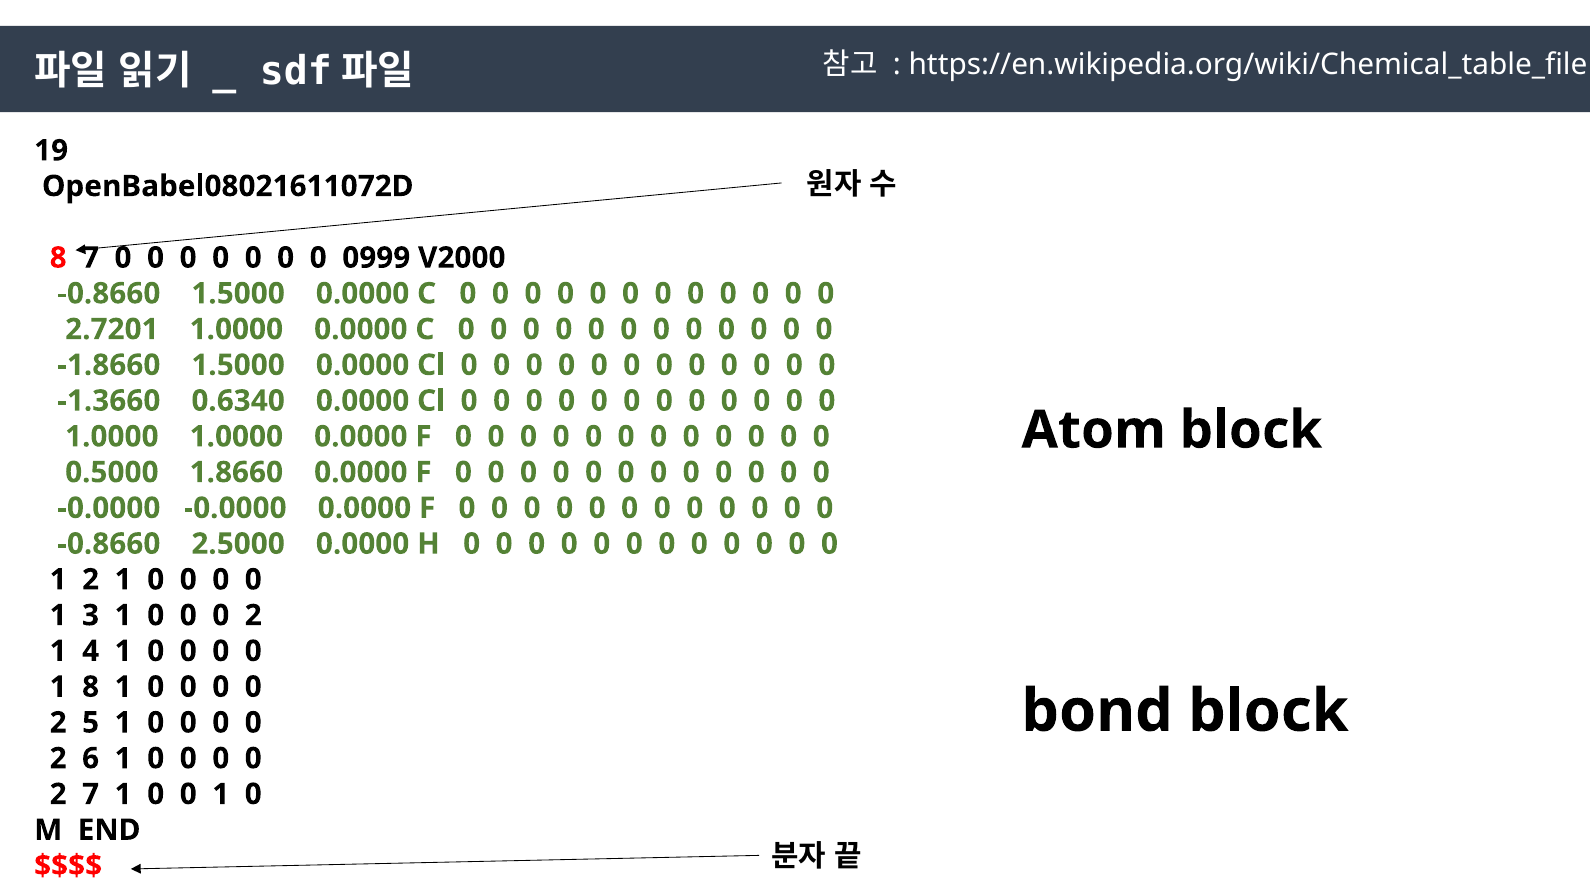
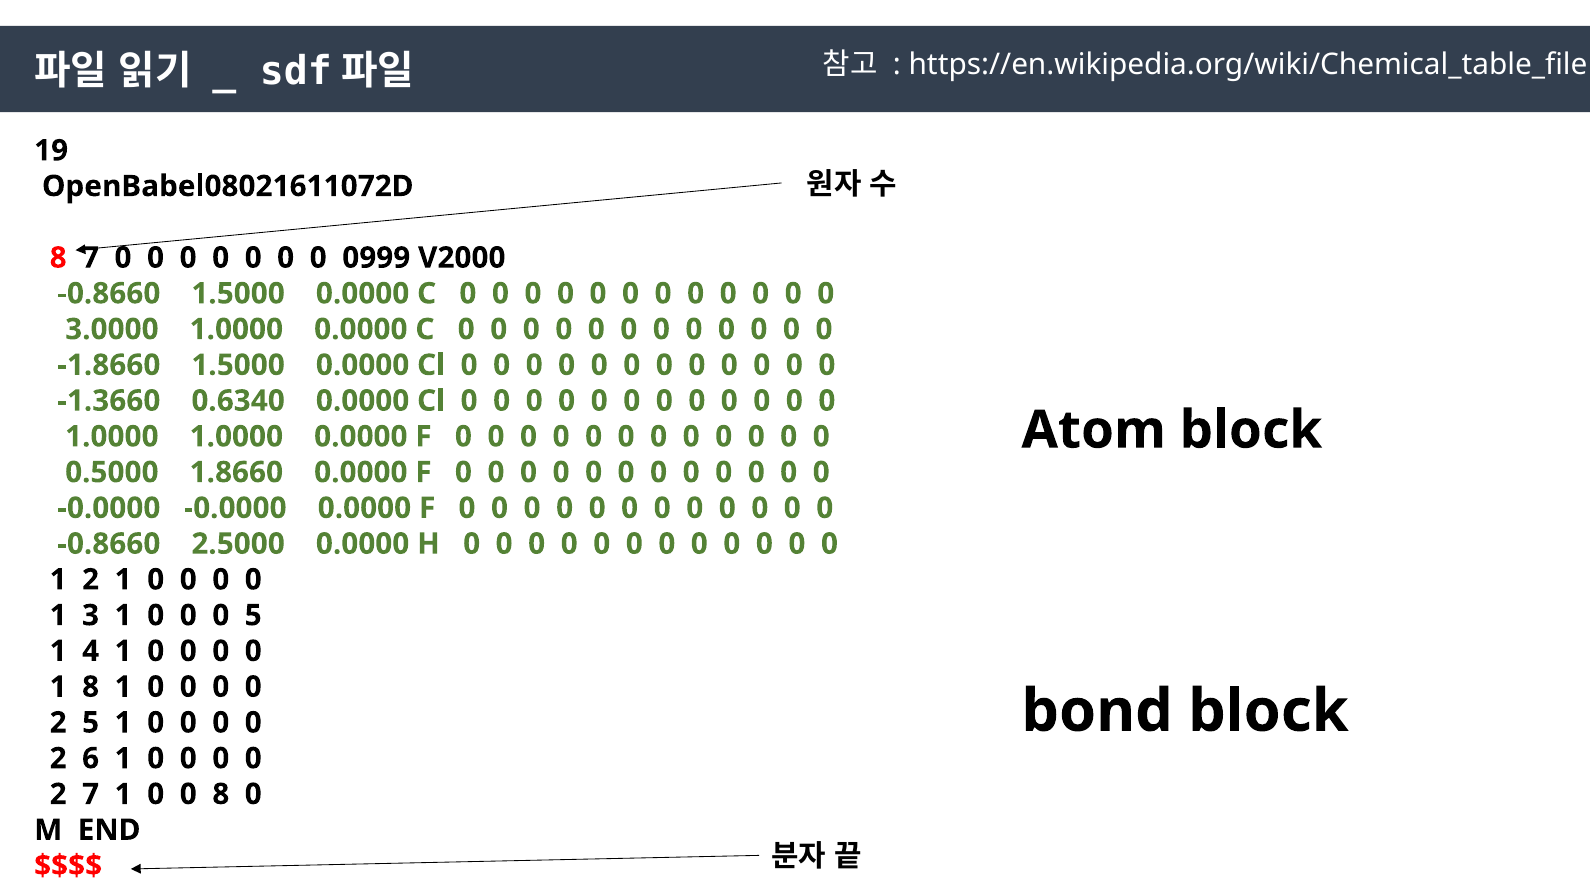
2.7201: 2.7201 -> 3.0000 (112, 329)
2: 2 -> 5 (253, 616)
1 0 0 1: 1 -> 8 (221, 795)
